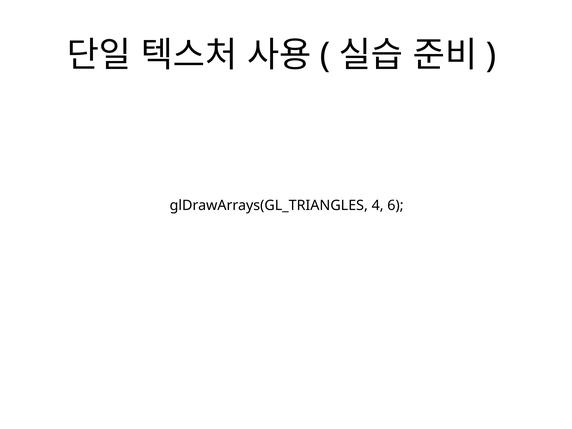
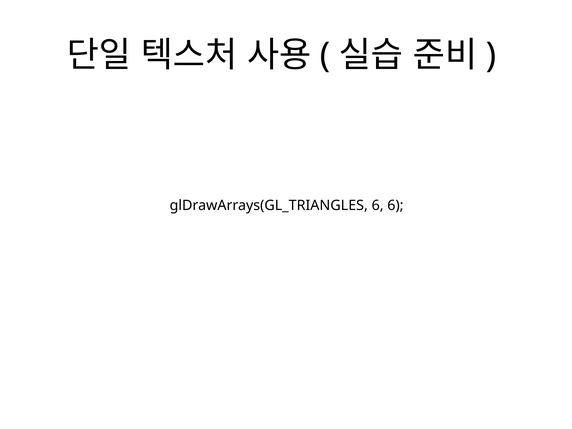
glDrawArrays(GL_TRIANGLES 4: 4 -> 6 (378, 206)
